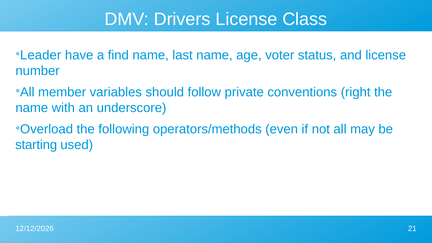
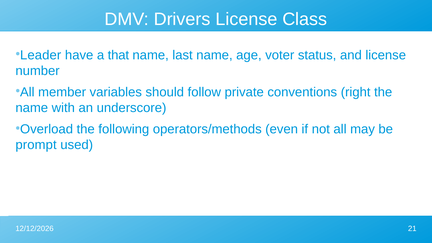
find: find -> that (118, 55)
starting: starting -> prompt (36, 145)
